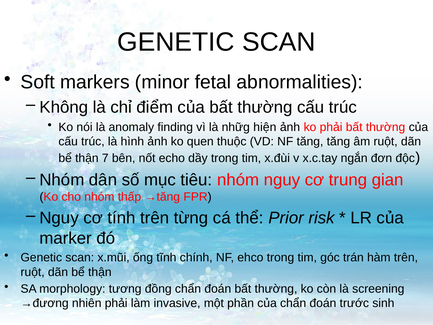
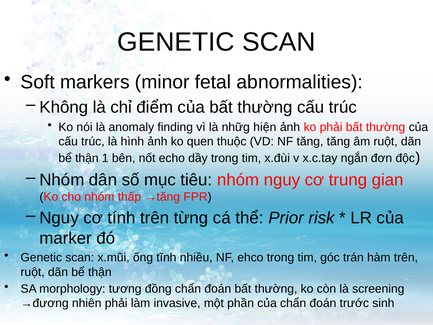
7: 7 -> 1 (105, 158)
chính: chính -> nhiều (196, 257)
